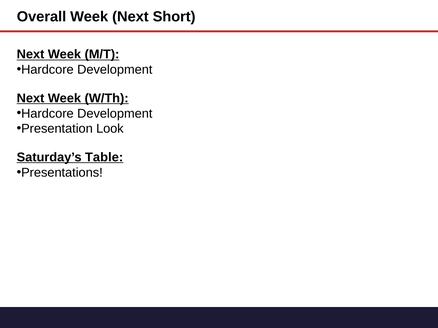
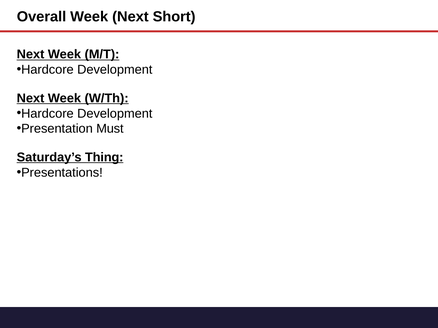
Look: Look -> Must (110, 129)
Table: Table -> Thing (104, 157)
